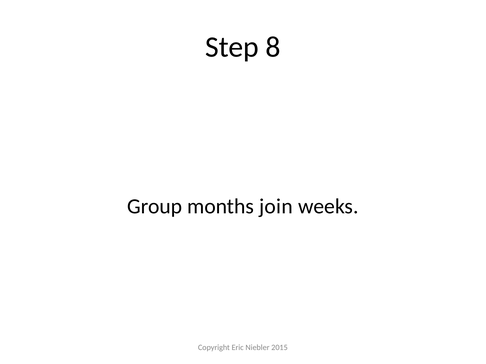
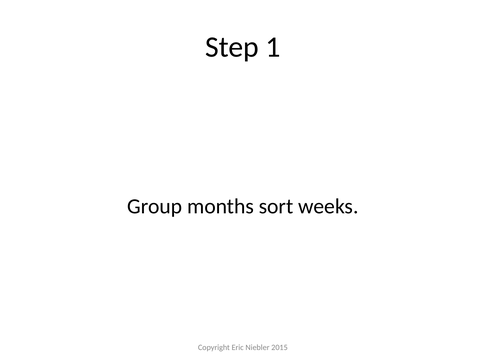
8: 8 -> 1 (273, 47)
join: join -> sort (276, 207)
